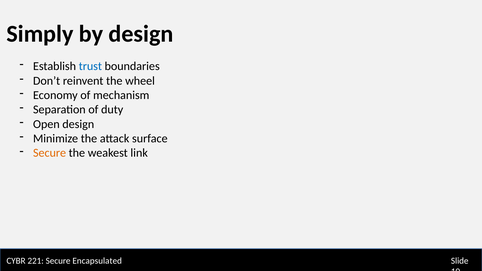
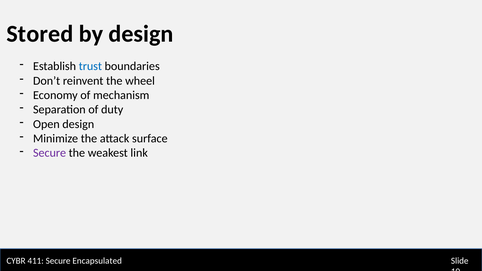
Simply: Simply -> Stored (40, 34)
Secure colour: orange -> purple (50, 153)
221: 221 -> 411 (36, 261)
